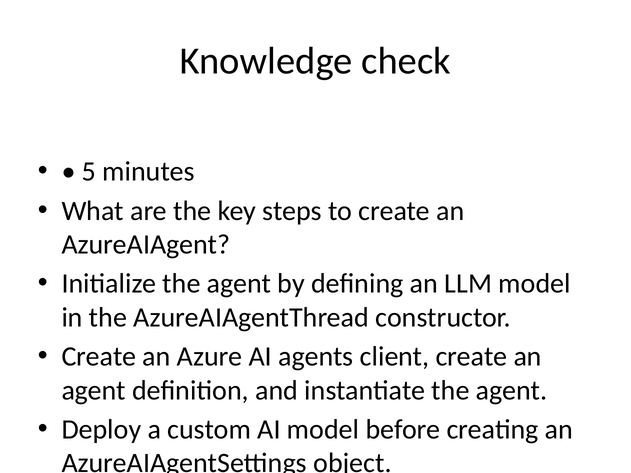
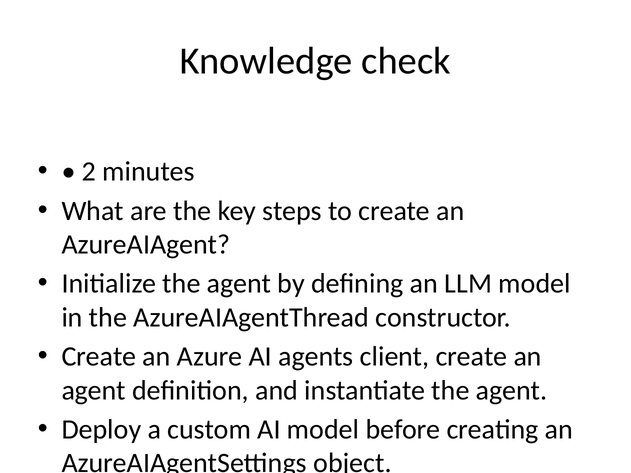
5: 5 -> 2 (89, 172)
